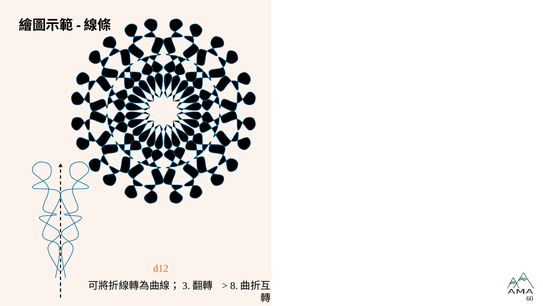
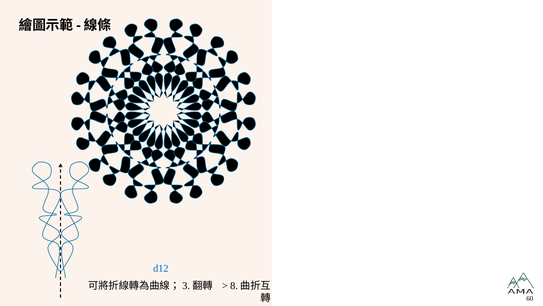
d12 colour: orange -> blue (161, 268)
